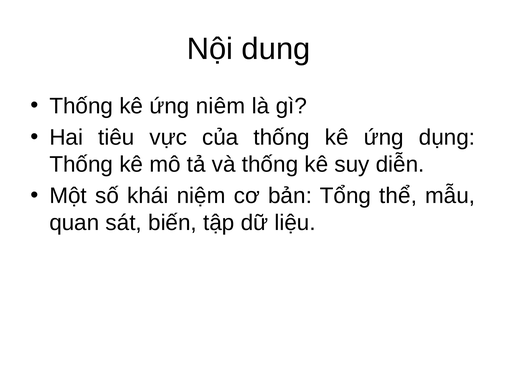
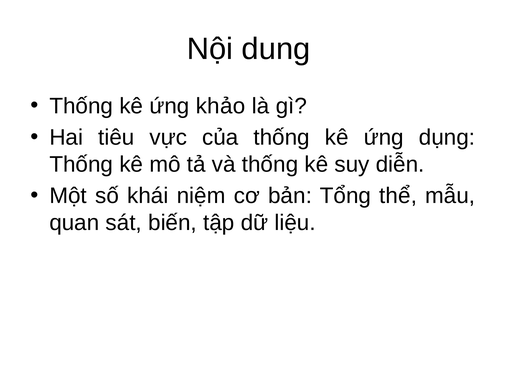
niêm: niêm -> khảo (221, 106)
